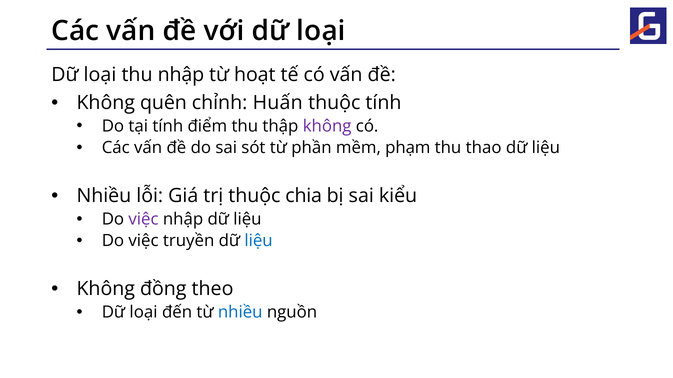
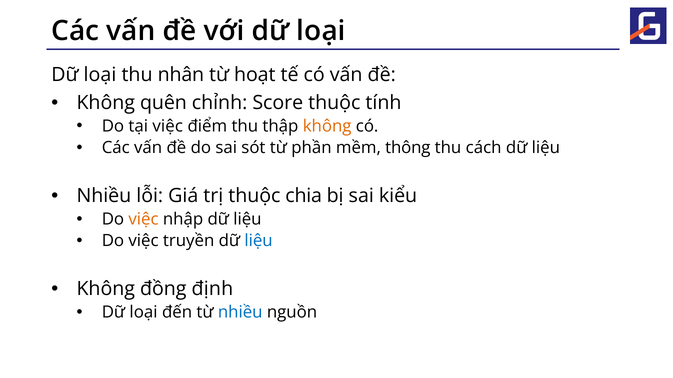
thu nhập: nhập -> nhân (181, 75)
Huấn: Huấn -> Score (278, 103)
tại tính: tính -> việc (168, 126)
không colour: purple -> orange (327, 126)
phạm: phạm -> thông (408, 148)
thao: thao -> cách (484, 148)
việc colour: purple -> orange (144, 219)
theo: theo -> định (212, 289)
